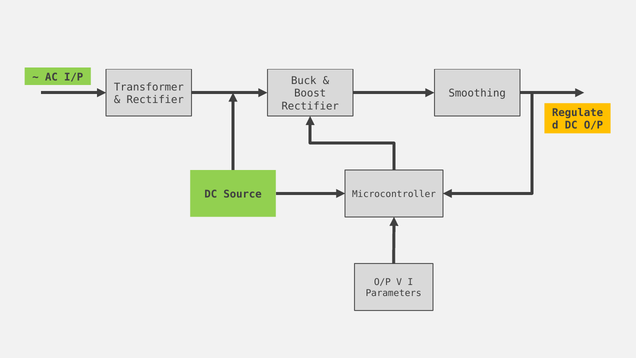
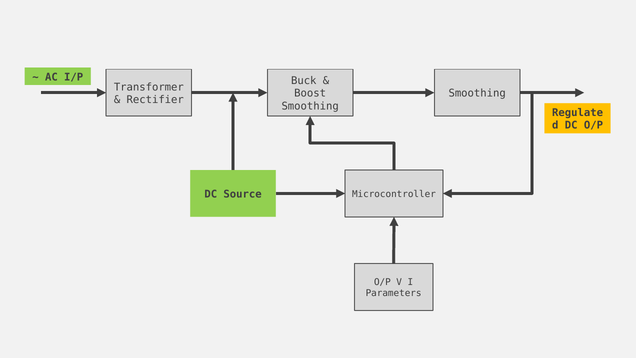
Rectifier: Rectifier -> Smoothing (310, 106)
